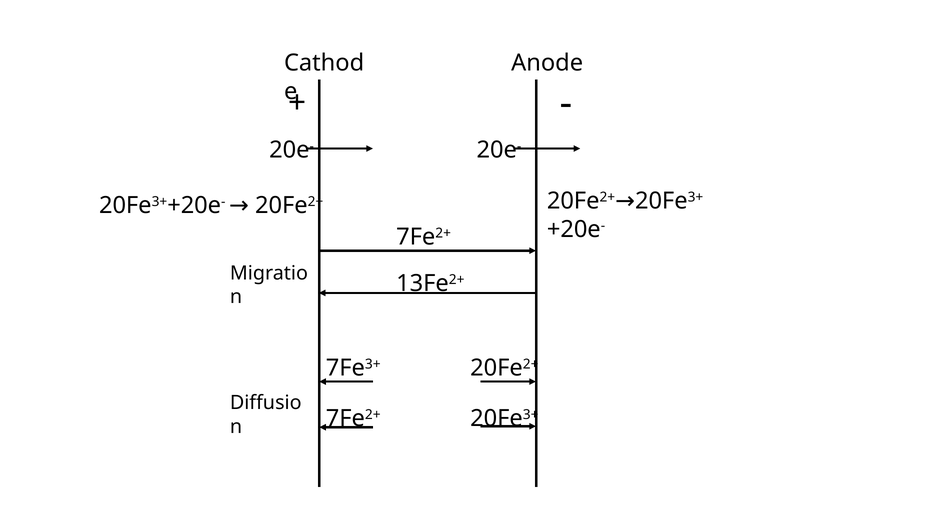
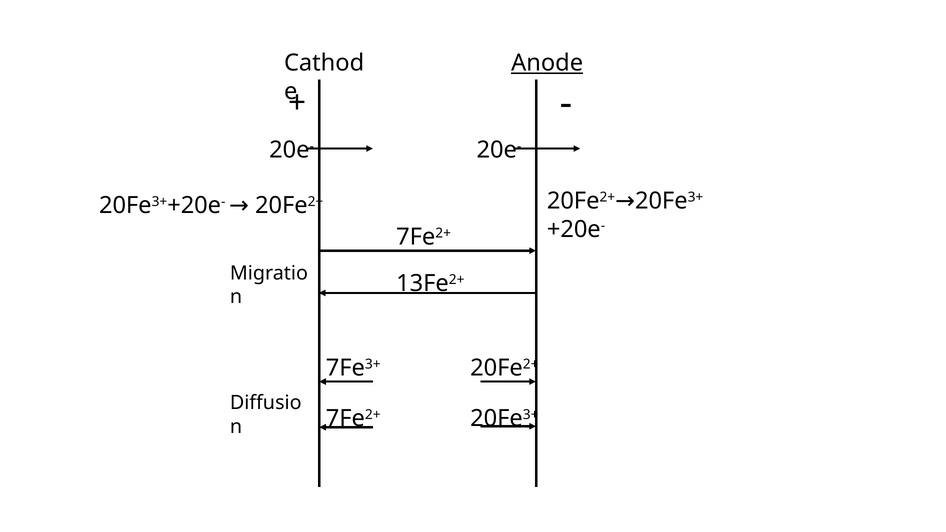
Anode underline: none -> present (547, 63)
